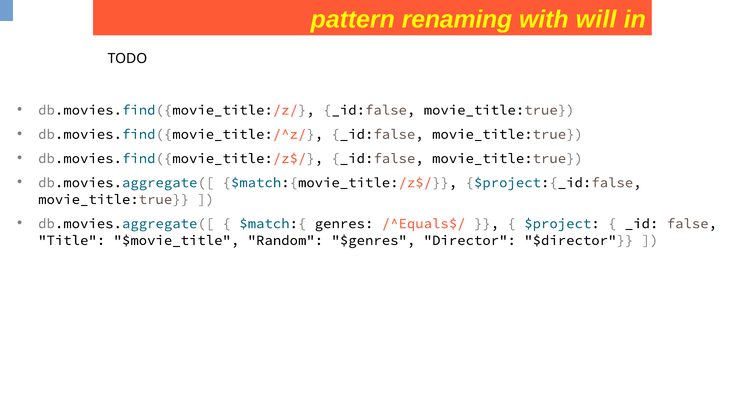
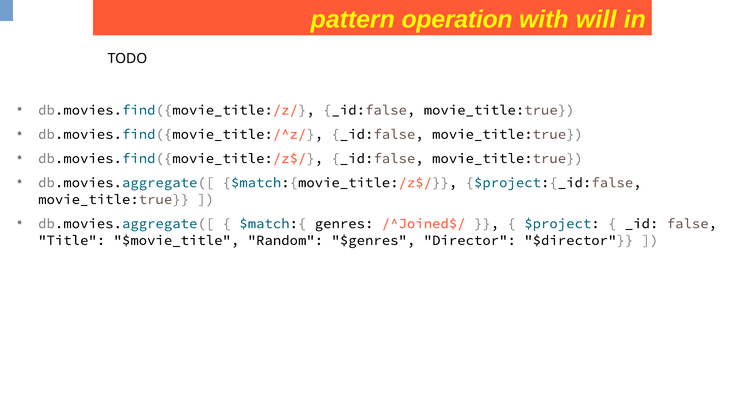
renaming: renaming -> operation (457, 19)
/^Equals$/: /^Equals$/ -> /^Joined$/ (424, 224)
